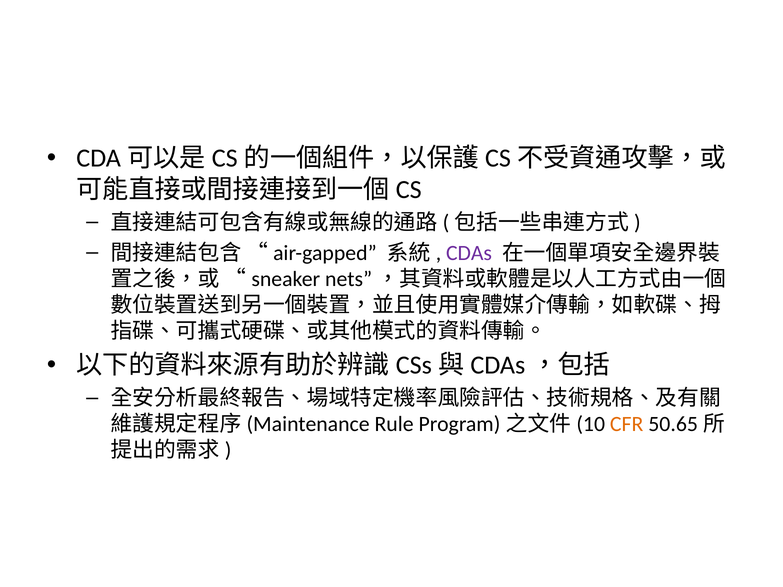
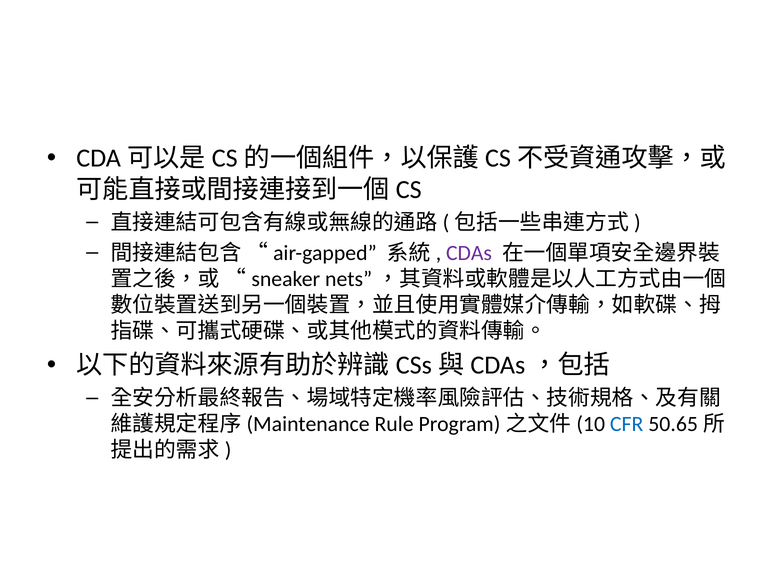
CFR colour: orange -> blue (627, 424)
